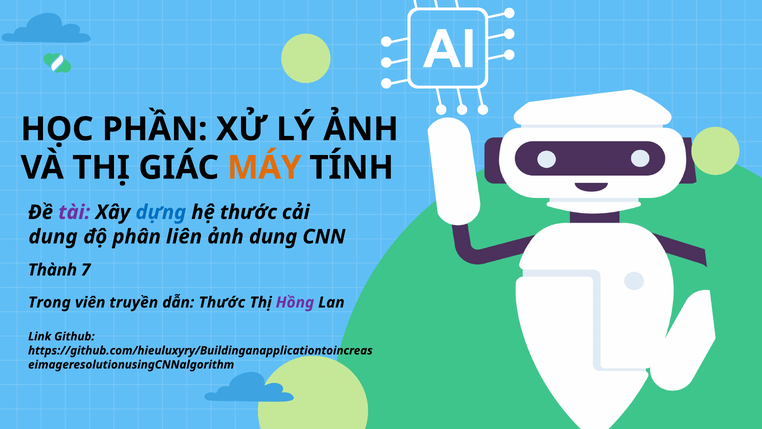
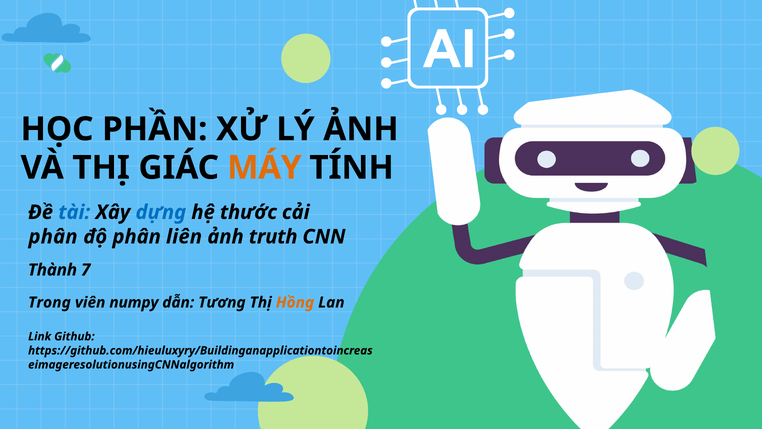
tài colour: purple -> blue (74, 212)
dung: dung -> phân (53, 237)
ảnh dung: dung -> truth (273, 237)
truyền: truyền -> numpy (134, 302)
dẫn Thước: Thước -> Tương (222, 302)
Hồng colour: purple -> orange (295, 302)
